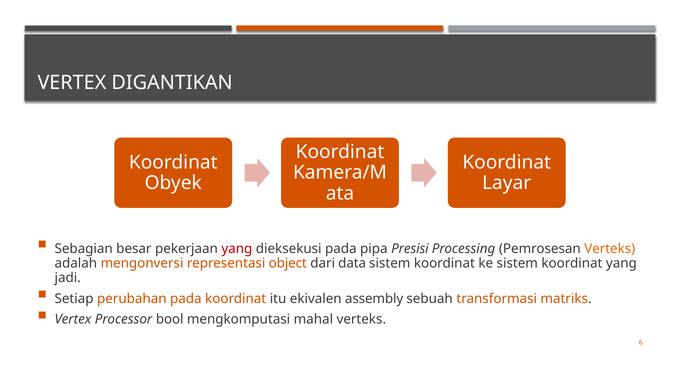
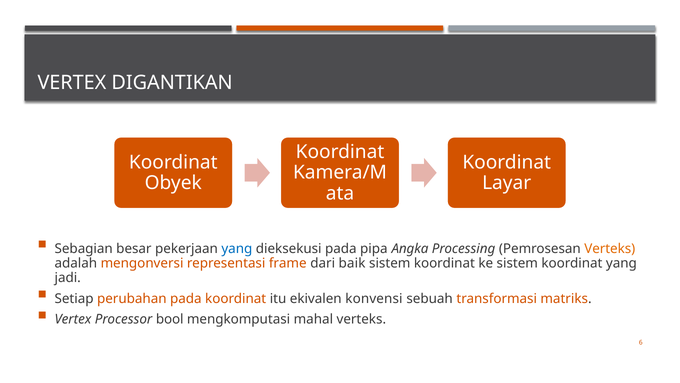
yang colour: red -> blue (237, 248)
Presisi: Presisi -> Angka (410, 248)
object: object -> frame (288, 263)
data: data -> baik (352, 263)
assembly: assembly -> konvensi (374, 298)
